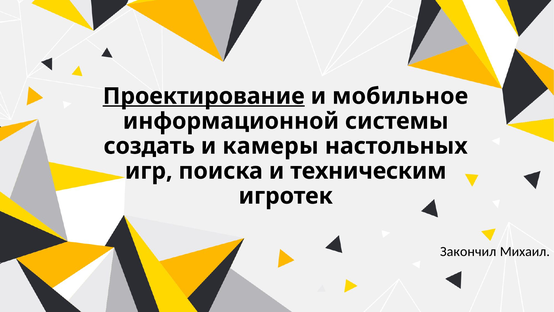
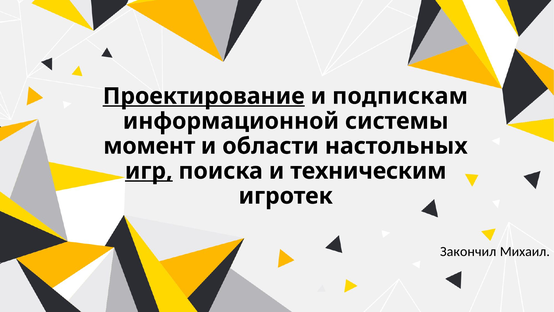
мобильное: мобильное -> подпискам (400, 96)
создать: создать -> момент (149, 146)
камеры: камеры -> области (271, 146)
игр underline: none -> present (149, 171)
